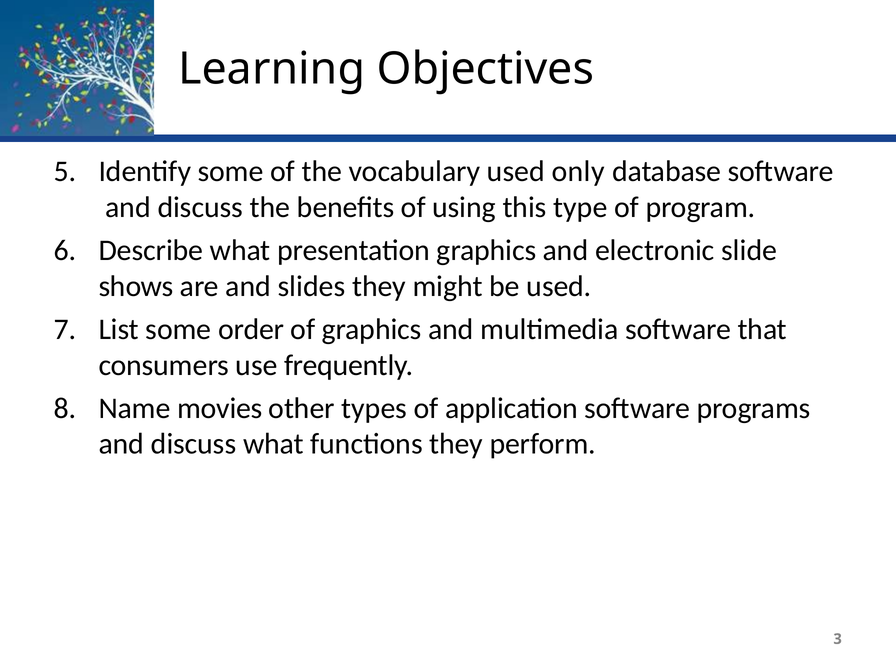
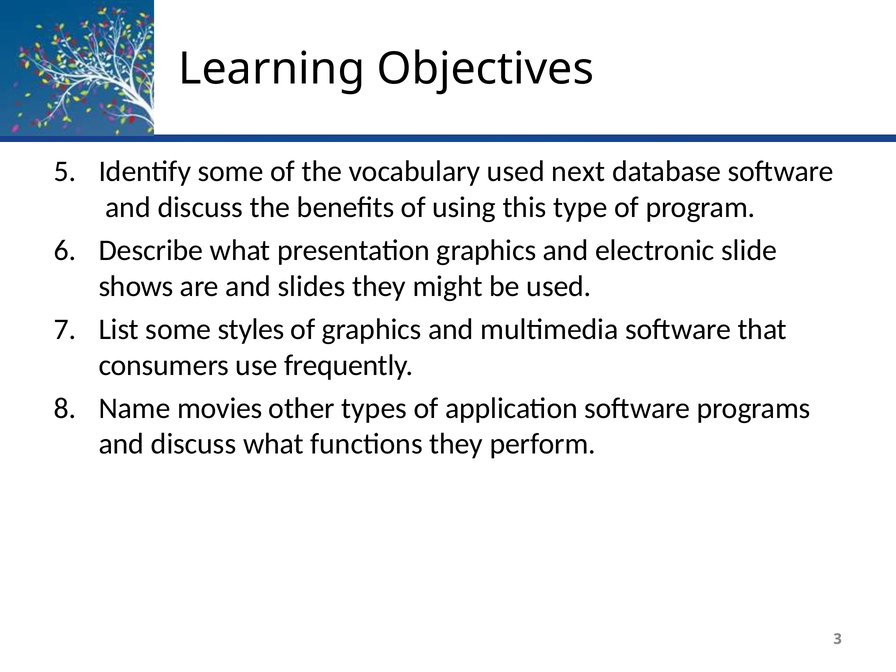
only: only -> next (578, 172)
order: order -> styles (251, 329)
